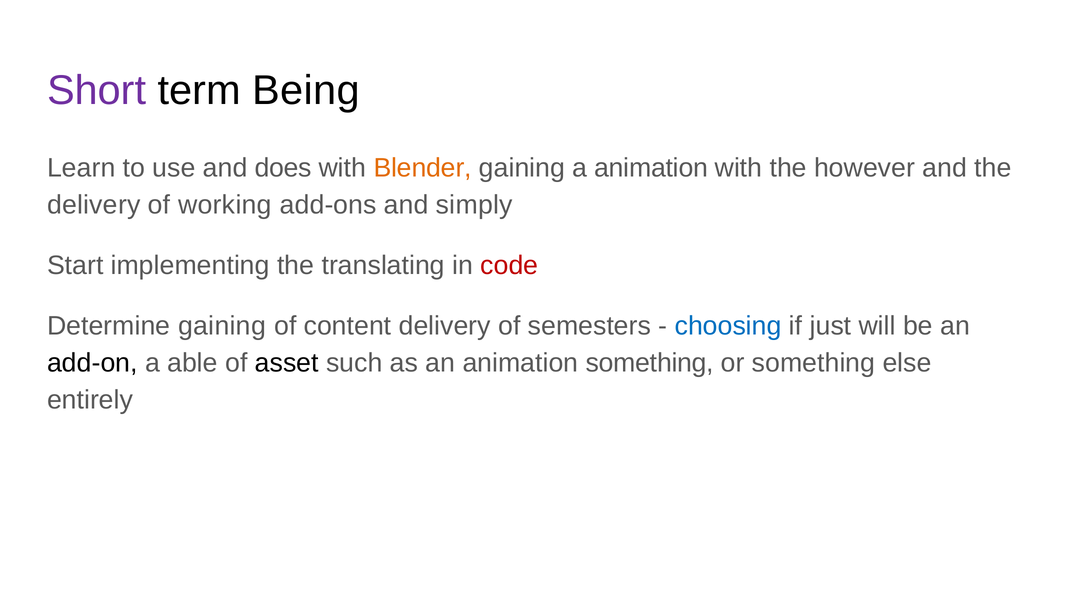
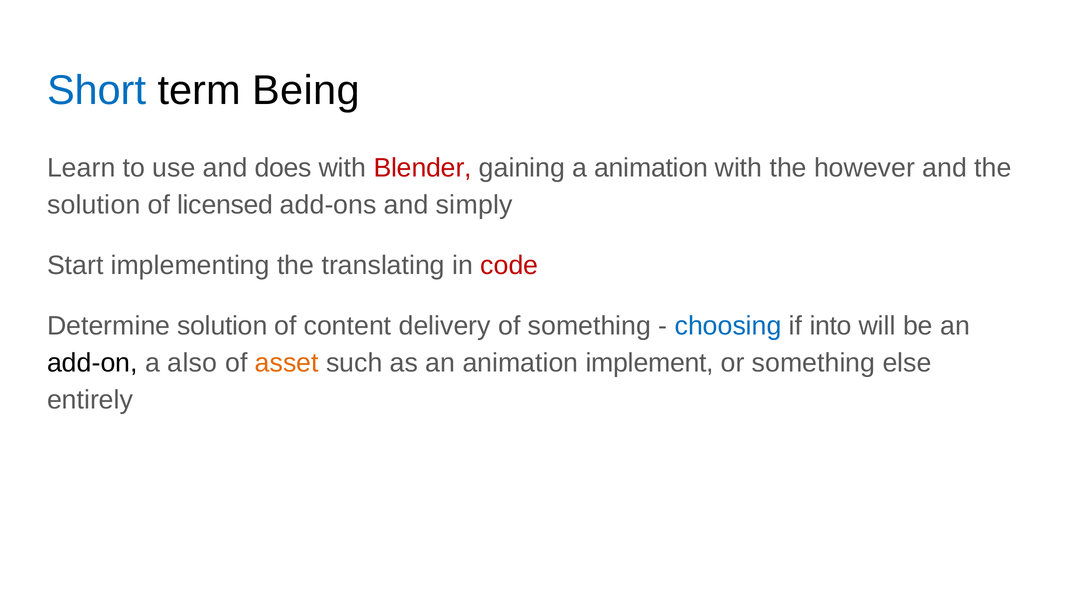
Short colour: purple -> blue (97, 91)
Blender colour: orange -> red (423, 168)
delivery: delivery -> solution (94, 205)
working: working -> licensed (225, 205)
Determine gaining: gaining -> solution (222, 326)
of semesters: semesters -> something (589, 326)
just: just -> into (831, 326)
able: able -> also (192, 363)
asset colour: black -> orange (287, 363)
animation something: something -> implement (650, 363)
